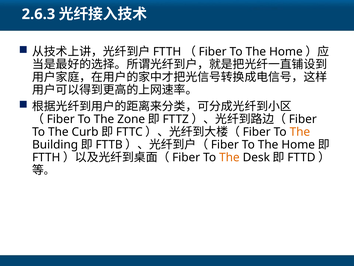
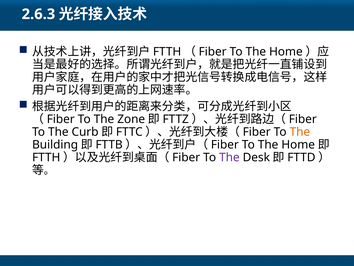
The colour: orange -> purple (229, 157)
